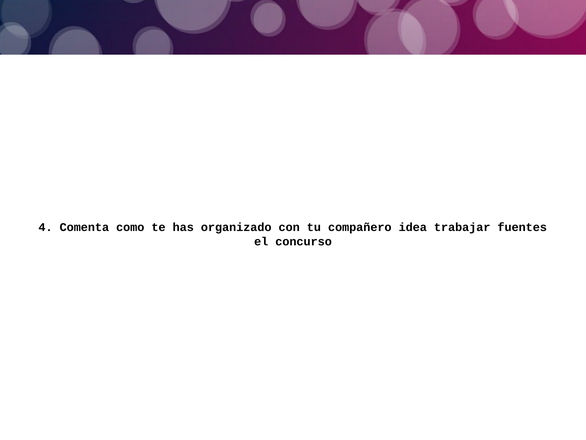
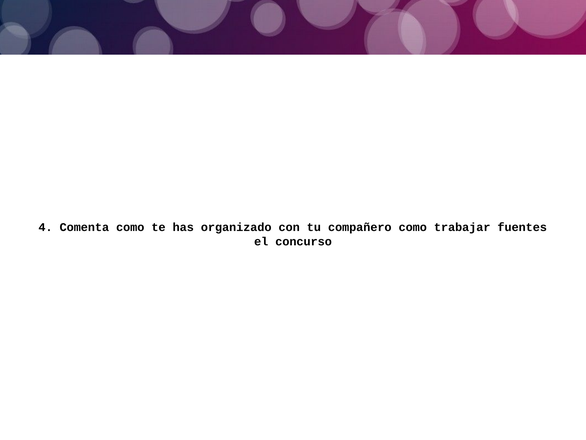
compañero idea: idea -> como (413, 227)
